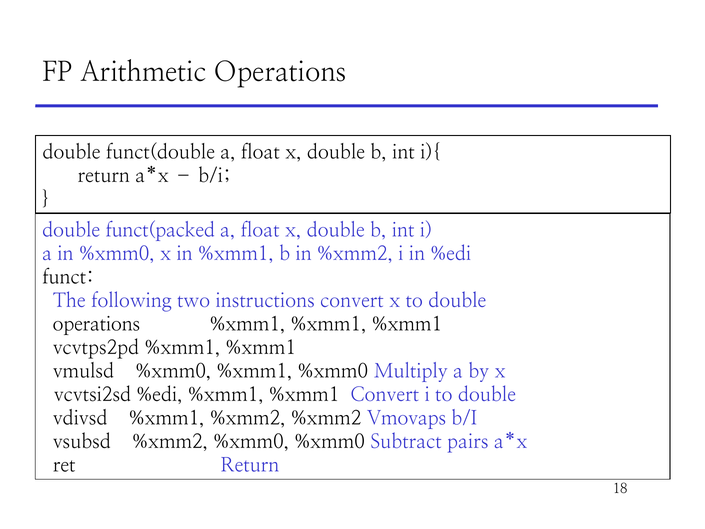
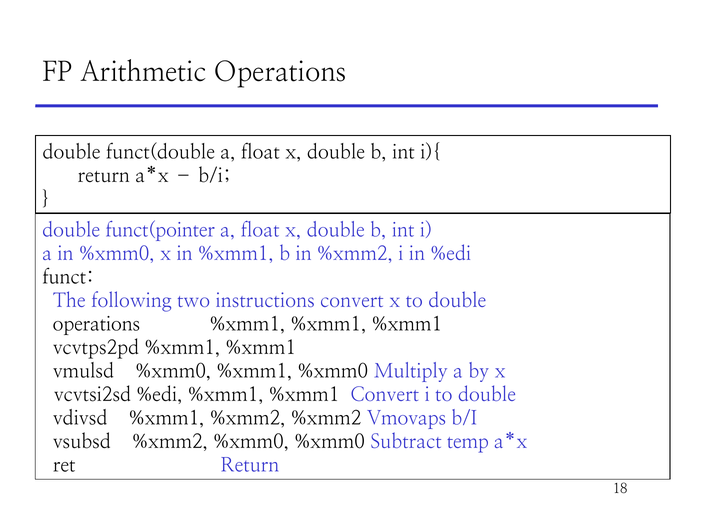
funct(packed: funct(packed -> funct(pointer (160, 230)
pairs: pairs -> temp (468, 442)
